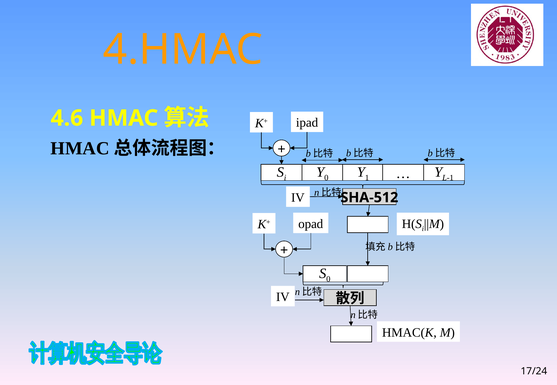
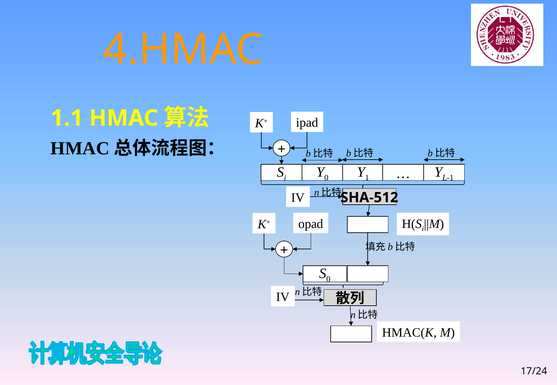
4.6: 4.6 -> 1.1 (67, 118)
